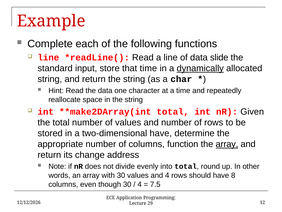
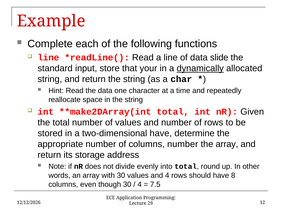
that time: time -> your (148, 68)
columns function: function -> number (183, 144)
array underline: present -> none (227, 144)
change: change -> storage (90, 155)
